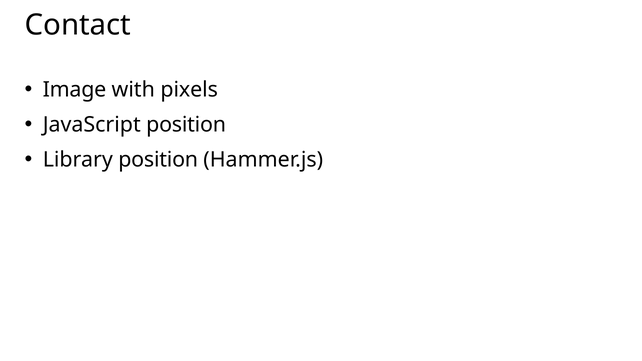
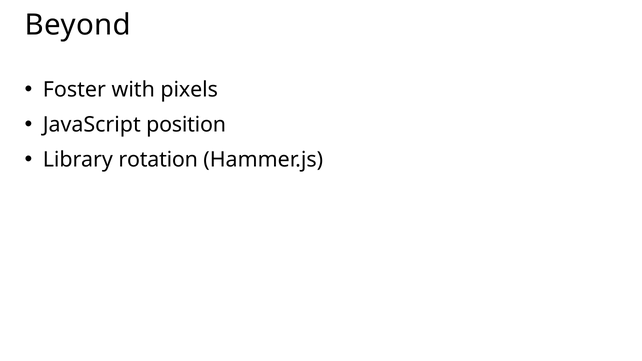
Contact: Contact -> Beyond (78, 25)
Image: Image -> Foster (74, 90)
Library position: position -> rotation (158, 160)
